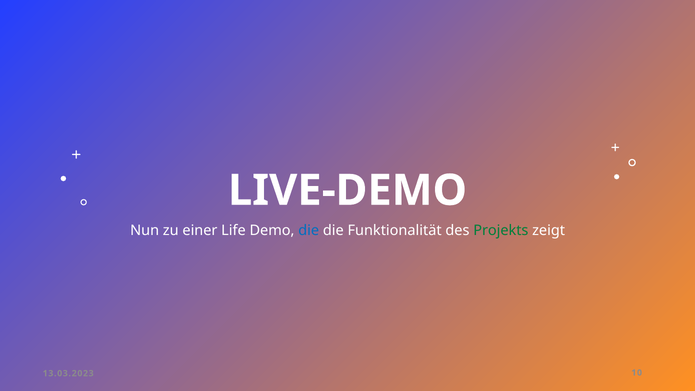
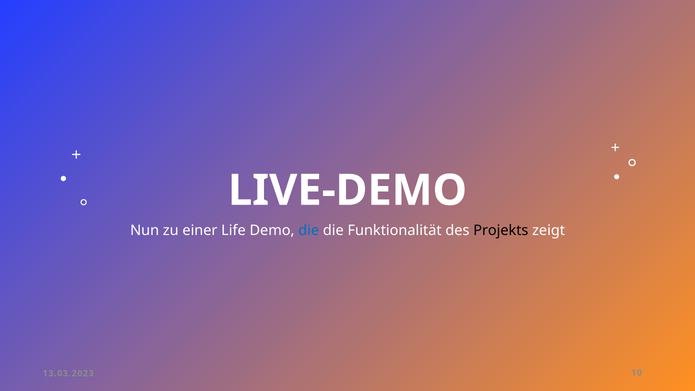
Projekts colour: green -> black (501, 230)
